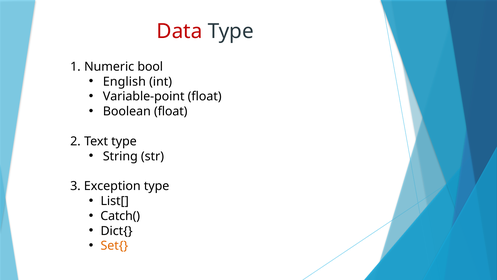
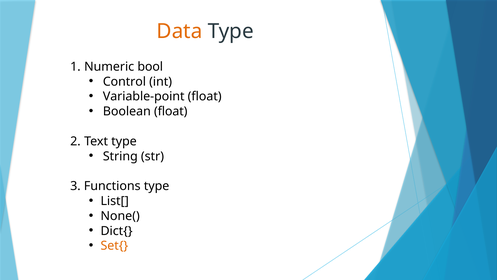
Data colour: red -> orange (180, 31)
English: English -> Control (124, 81)
Exception: Exception -> Functions (112, 186)
Catch(: Catch( -> None( (120, 216)
